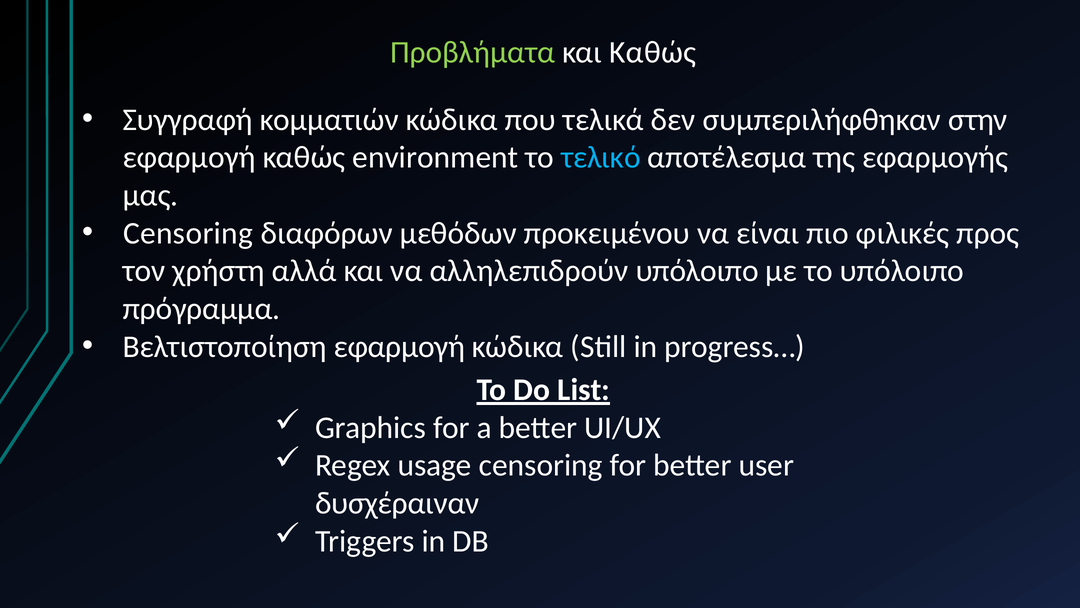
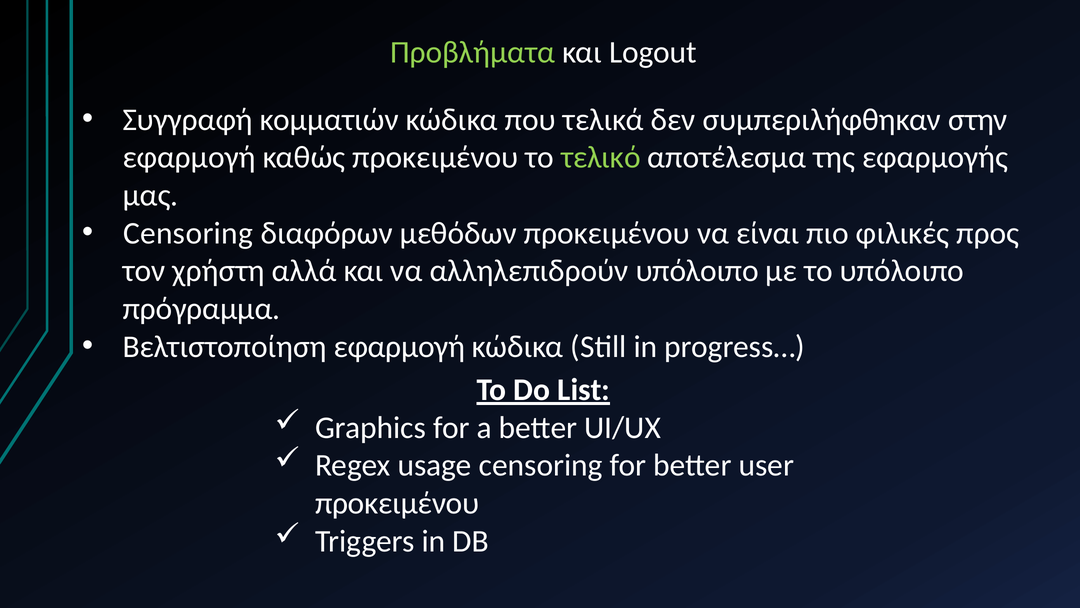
και Καθώς: Καθώς -> Logout (653, 52)
καθώς environment: environment -> προκειμένου (435, 157)
τελικό colour: light blue -> light green (601, 157)
δυσχέραιναν: δυσχέραιναν -> προκειμένου (397, 503)
